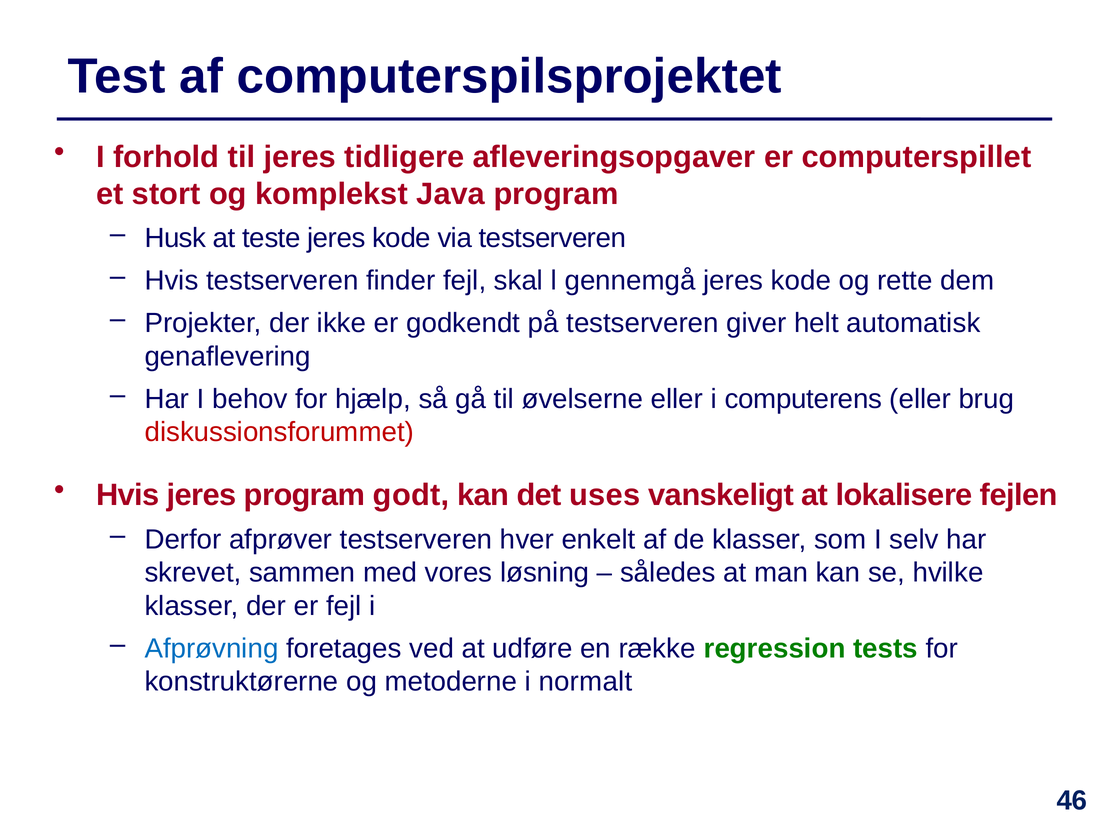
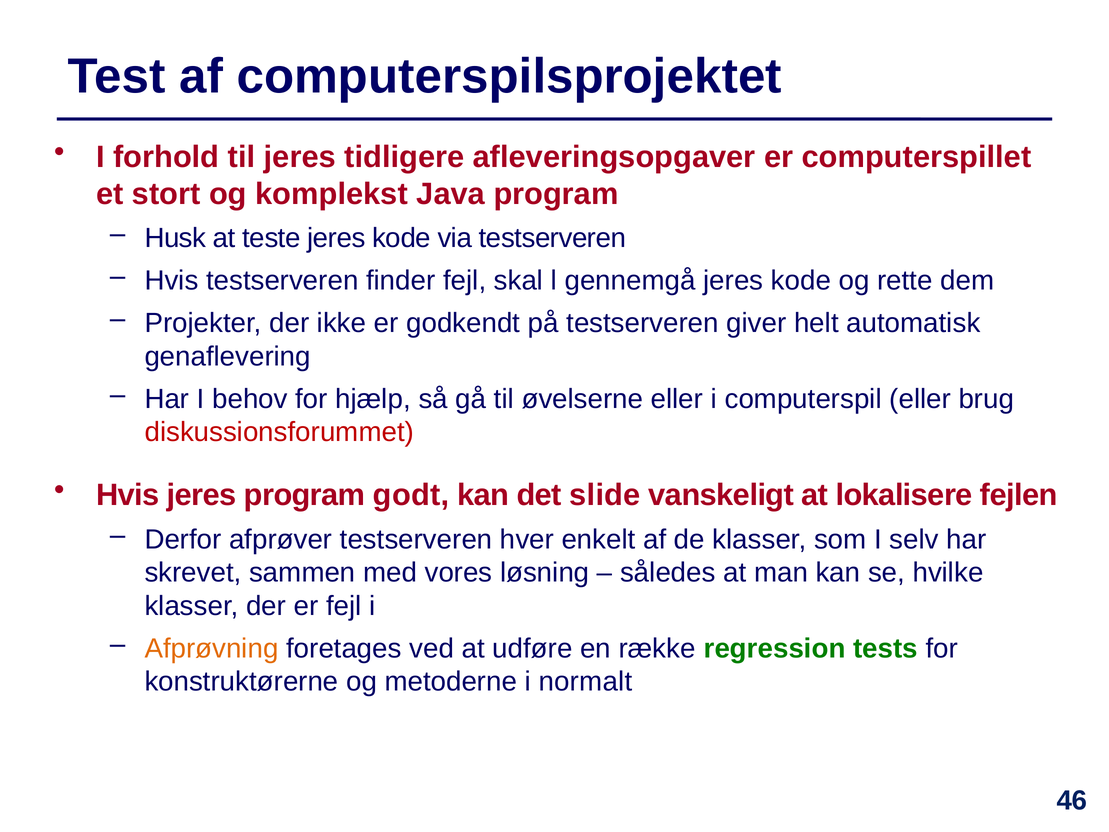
computerens: computerens -> computerspil (803, 399)
uses: uses -> slide (605, 495)
Afprøvning colour: blue -> orange (212, 648)
